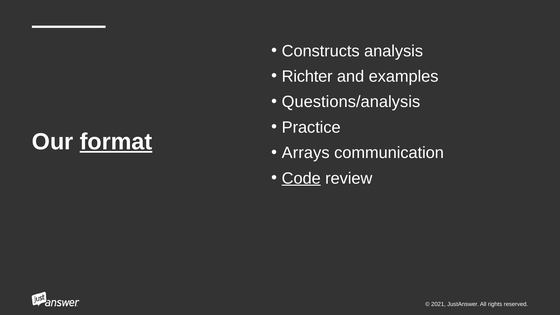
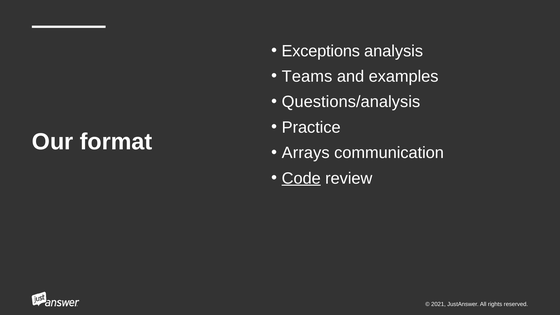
Constructs: Constructs -> Exceptions (321, 51)
Richter: Richter -> Teams (307, 76)
format underline: present -> none (116, 142)
